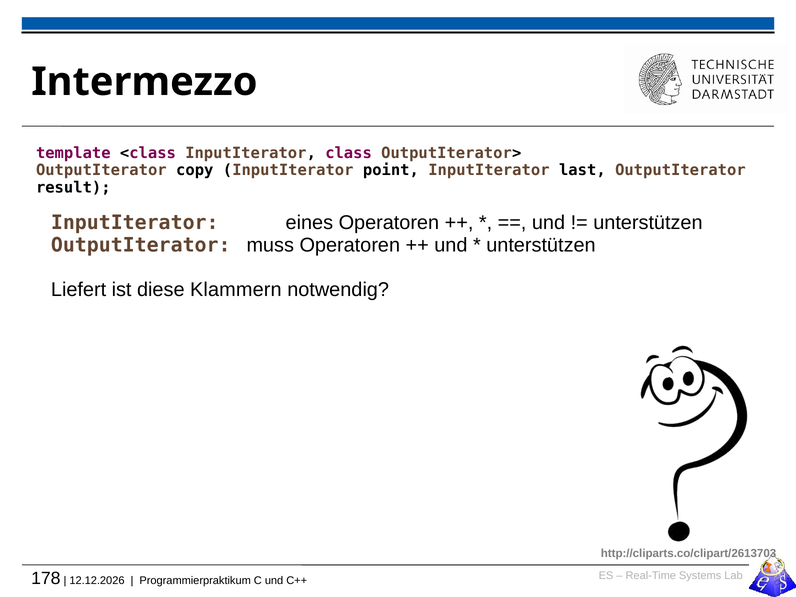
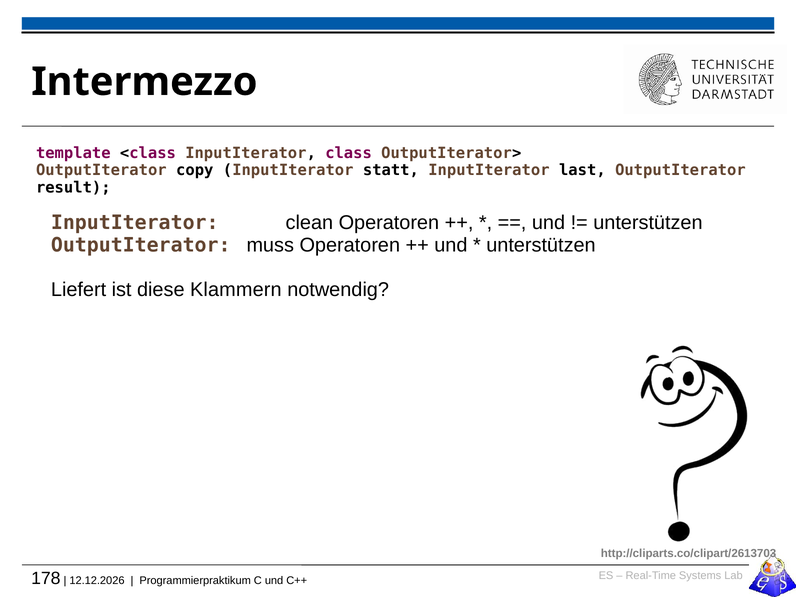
point: point -> statt (391, 170)
eines: eines -> clean (309, 223)
